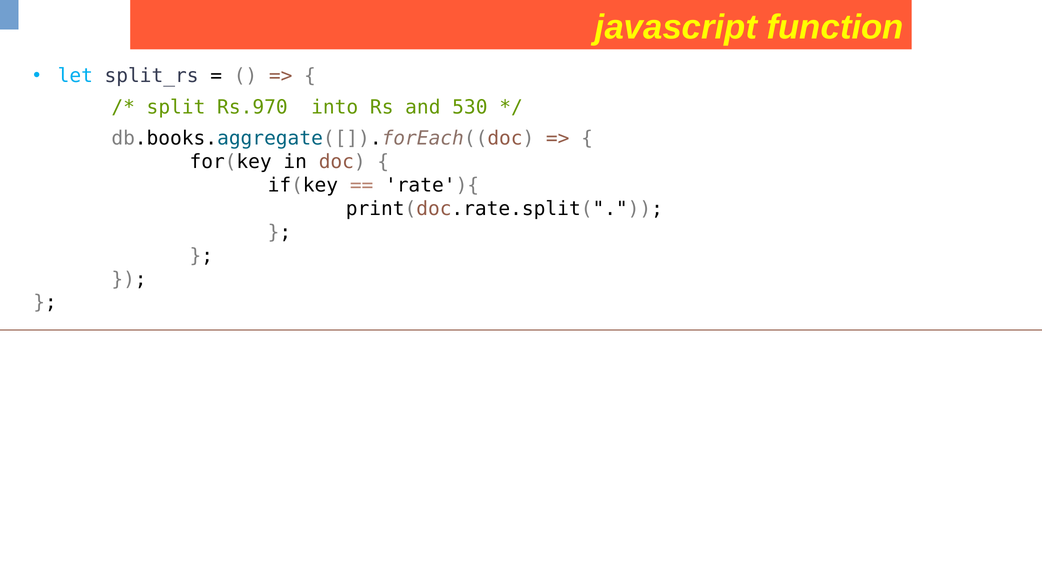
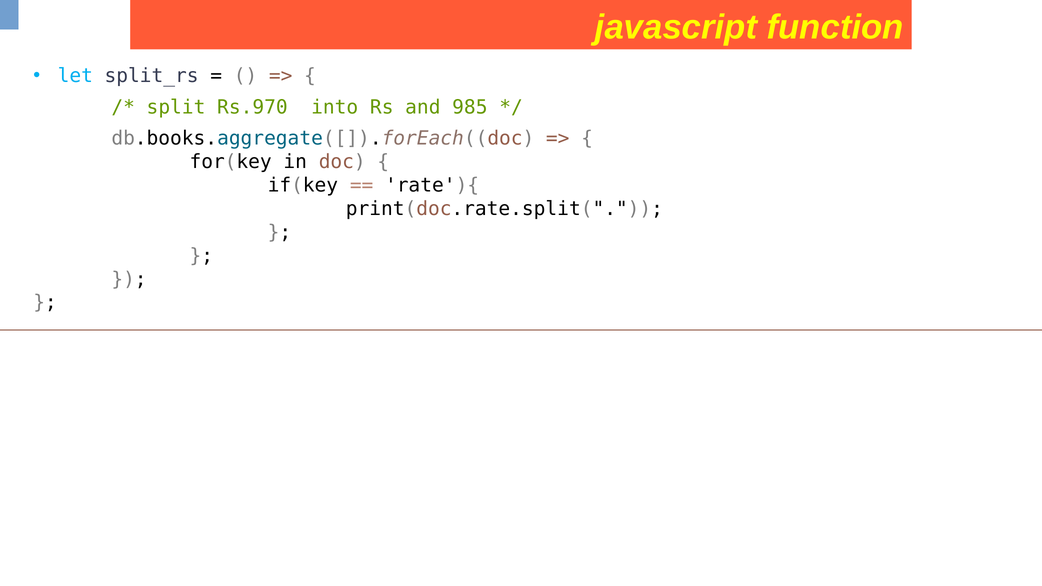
530: 530 -> 985 (470, 107)
